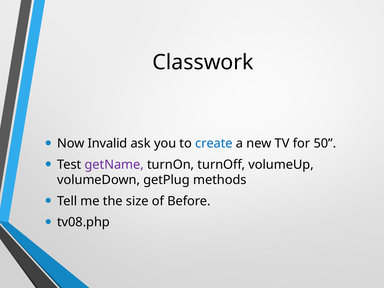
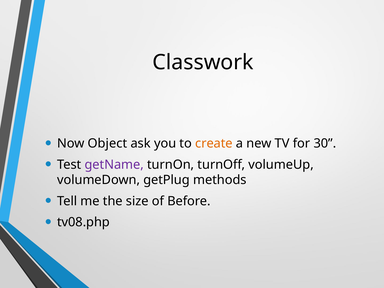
Invalid: Invalid -> Object (107, 144)
create colour: blue -> orange (214, 144)
50: 50 -> 30 (325, 144)
